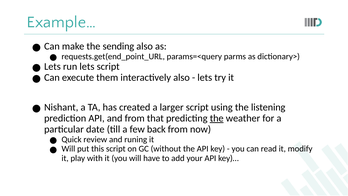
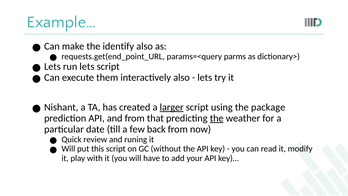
sending: sending -> identify (118, 46)
larger underline: none -> present (172, 107)
listening: listening -> package (268, 107)
